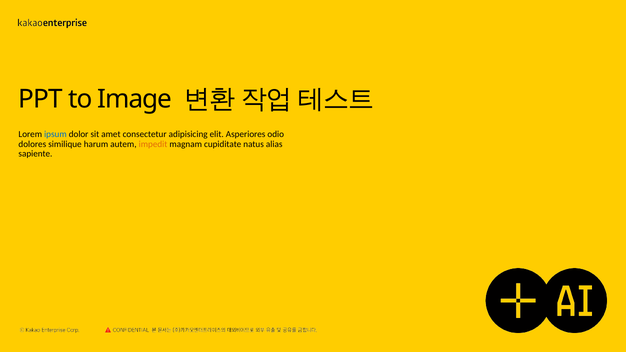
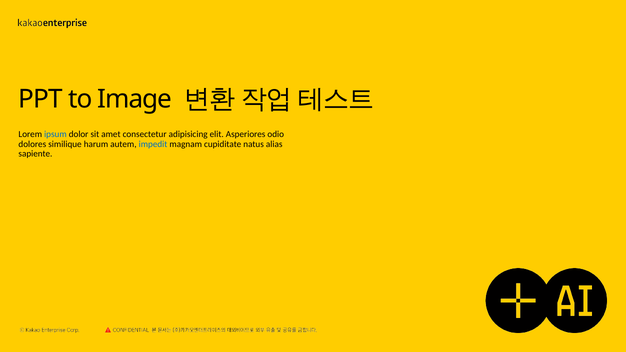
impedit colour: orange -> blue (153, 144)
